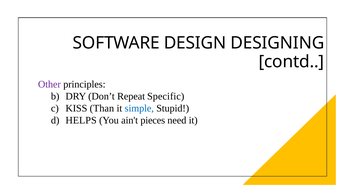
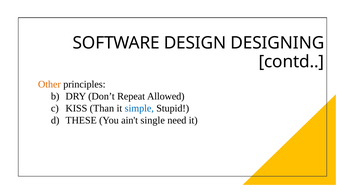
Other colour: purple -> orange (49, 84)
Specific: Specific -> Allowed (166, 96)
HELPS: HELPS -> THESE (81, 120)
pieces: pieces -> single (153, 120)
